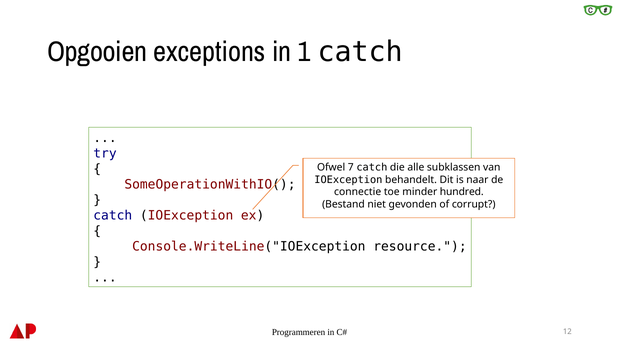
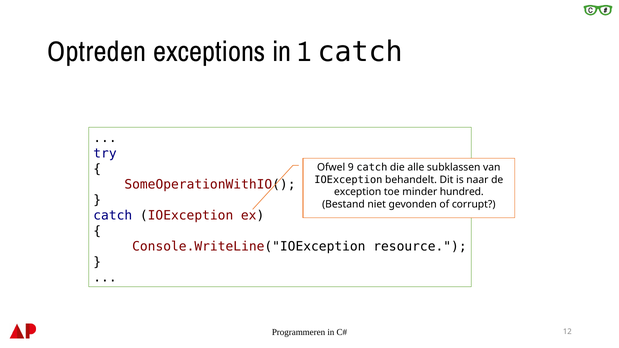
Opgooien: Opgooien -> Optreden (97, 52)
7: 7 -> 9 (351, 167)
connectie: connectie -> exception (358, 192)
